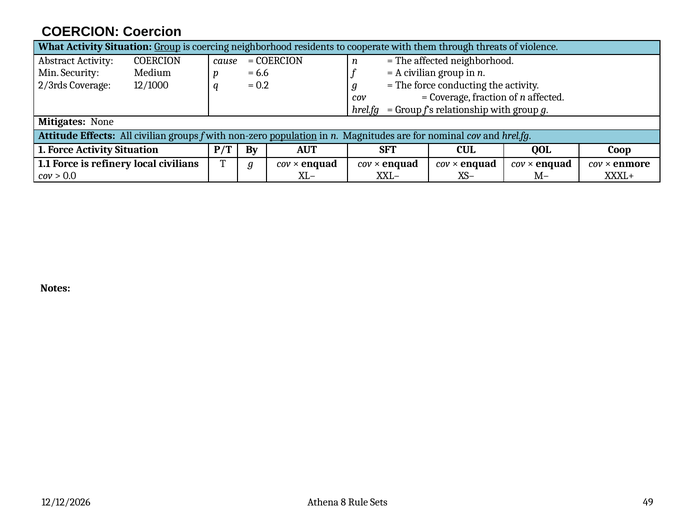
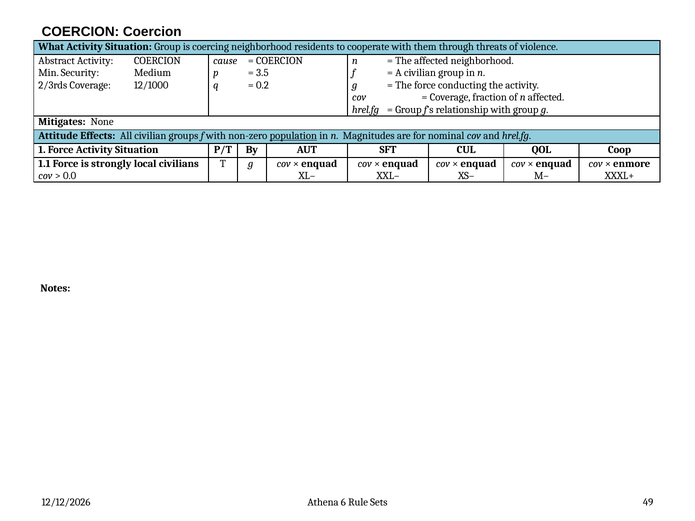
Group underline: present -> none (167, 47)
6.6: 6.6 -> 3.5 (262, 73)
refinery: refinery -> strongly (111, 164)
8: 8 -> 6 (343, 502)
